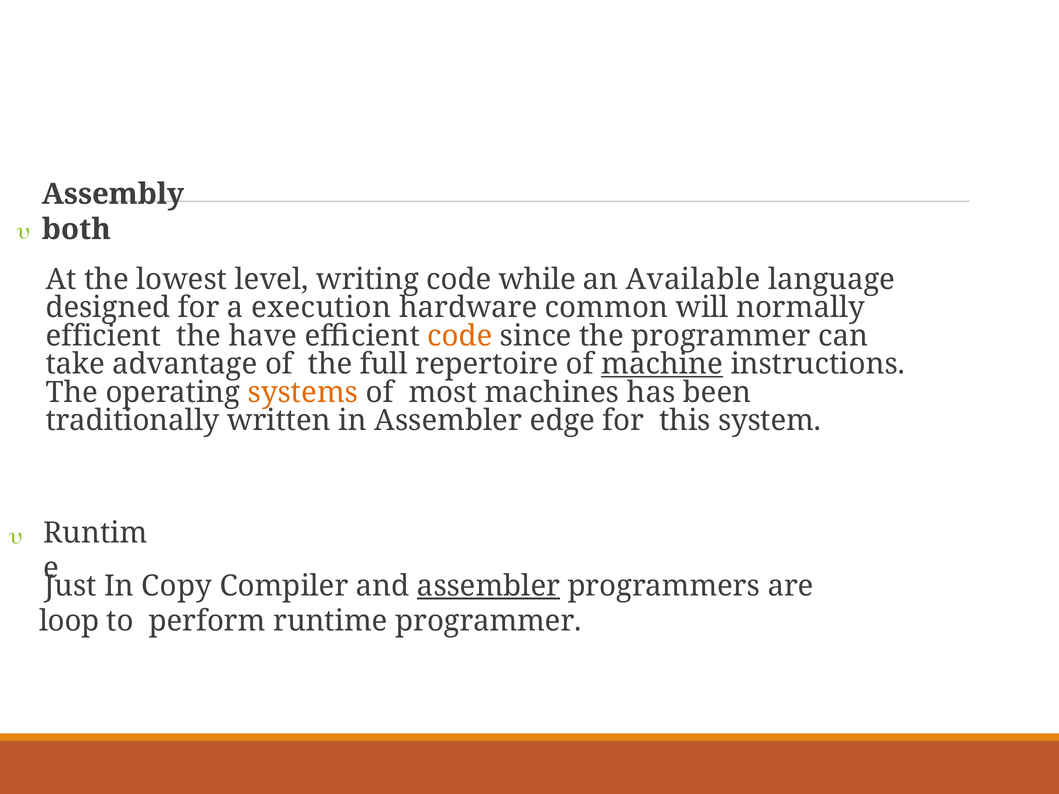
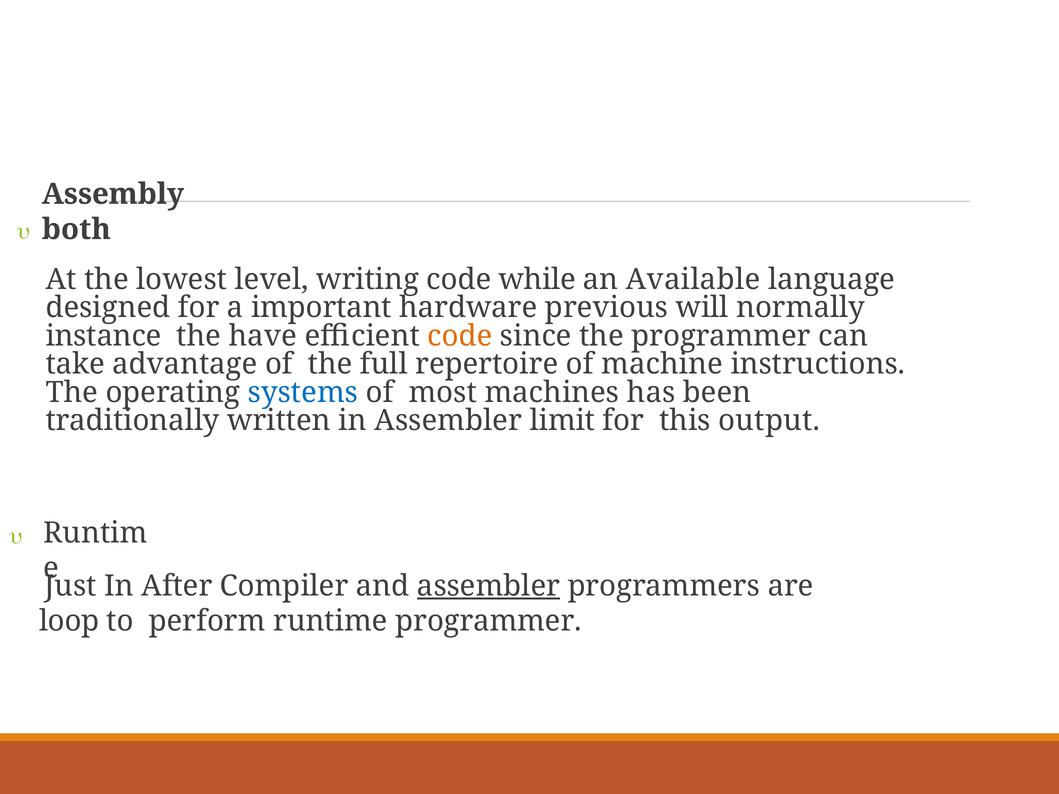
execution: execution -> important (321, 308)
common: common -> previous (607, 308)
efficient: efficient -> instance (104, 336)
machine underline: present -> none (662, 364)
systems colour: orange -> blue (303, 392)
edge: edge -> limit (563, 421)
system: system -> output (769, 421)
Copy: Copy -> After (177, 586)
